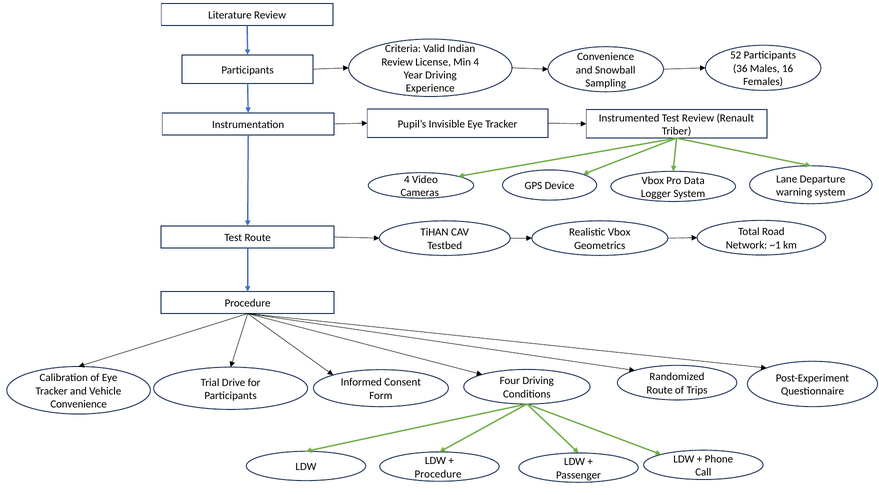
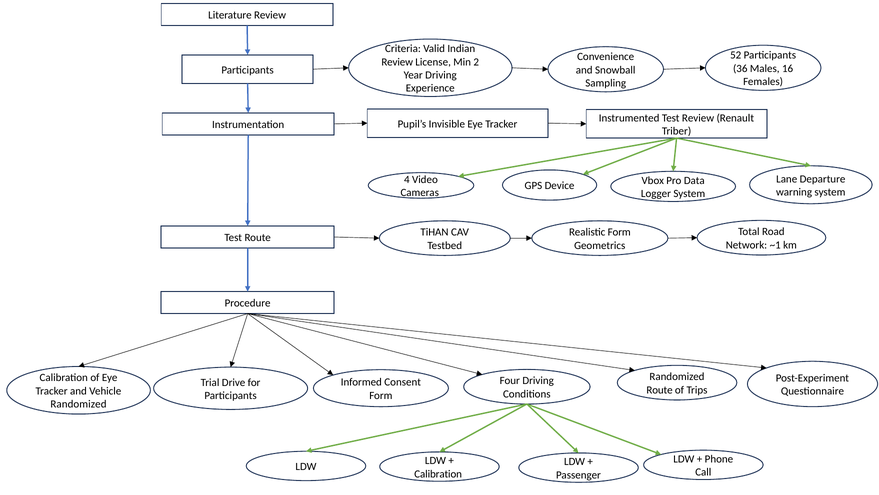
Min 4: 4 -> 2 (476, 62)
Realistic Vbox: Vbox -> Form (619, 232)
Convenience: Convenience -> Randomized (78, 404)
Procedure: Procedure -> Calibration (438, 473)
